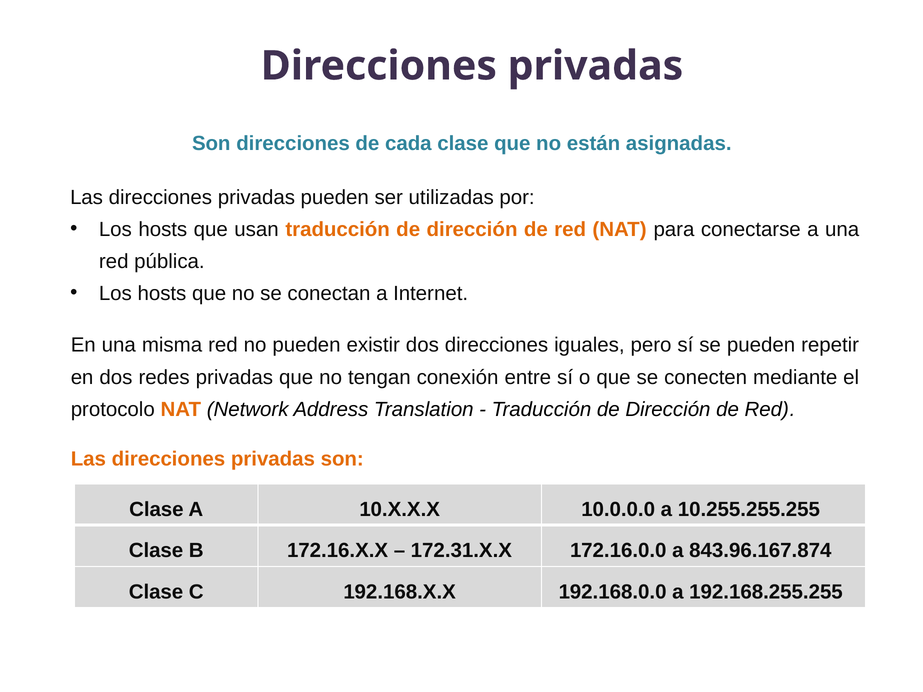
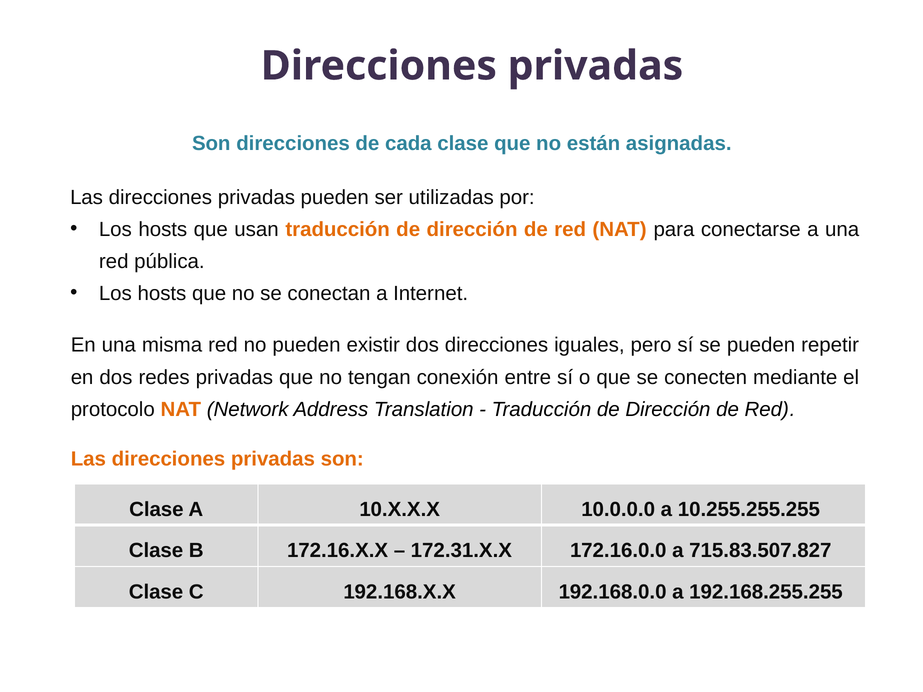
843.96.167.874: 843.96.167.874 -> 715.83.507.827 (760, 551)
